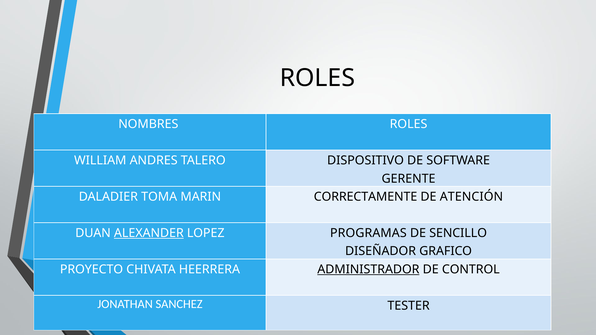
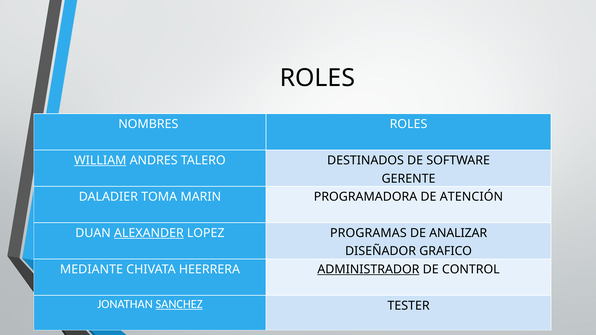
WILLIAM underline: none -> present (100, 161)
DISPOSITIVO: DISPOSITIVO -> DESTINADOS (366, 161)
CORRECTAMENTE: CORRECTAMENTE -> PROGRAMADORA (366, 197)
SENCILLO: SENCILLO -> ANALIZAR (458, 233)
PROYECTO: PROYECTO -> MEDIANTE (91, 270)
SANCHEZ underline: none -> present (179, 304)
